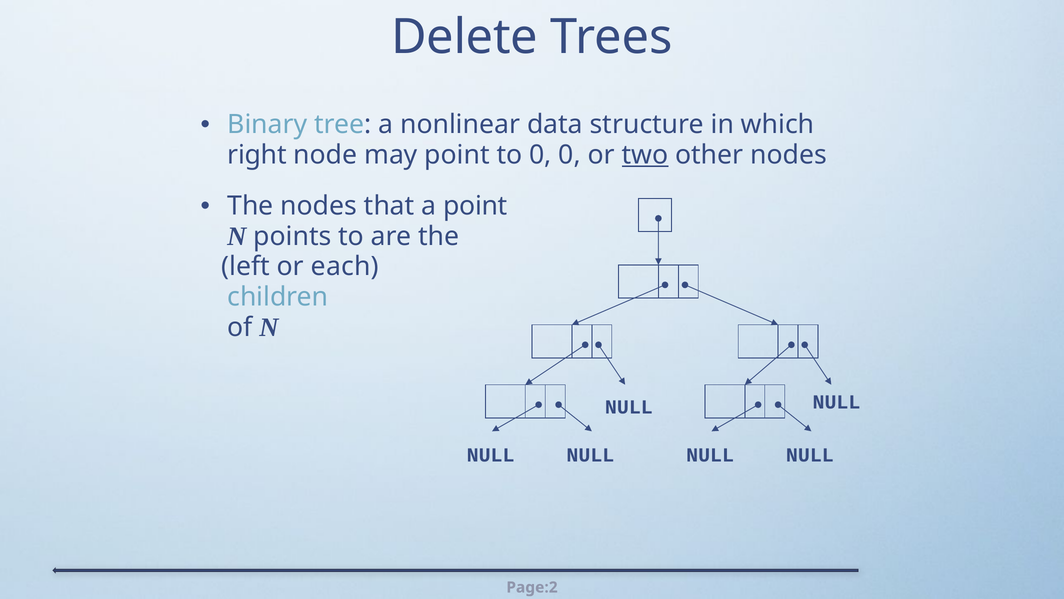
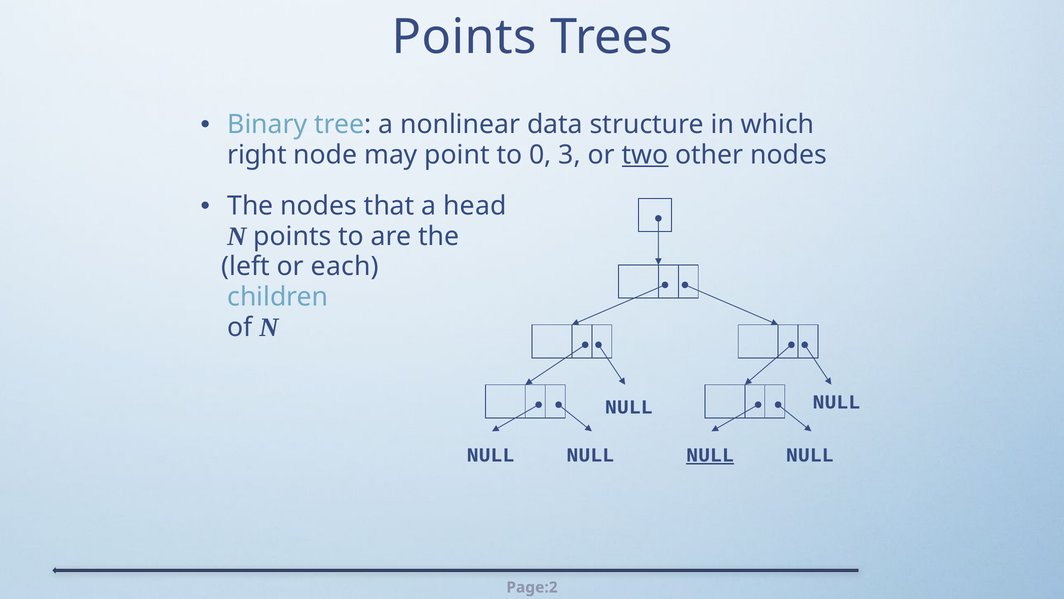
Delete: Delete -> Points (464, 37)
0 0: 0 -> 3 (570, 155)
a point: point -> head (475, 206)
NULL underline: none -> present (710, 455)
